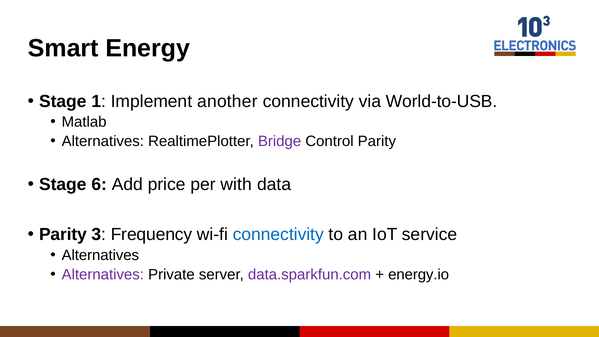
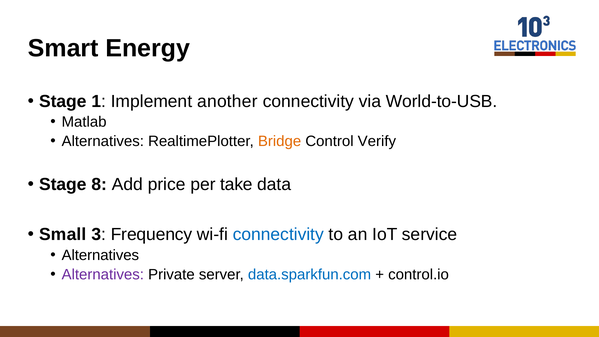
Bridge colour: purple -> orange (280, 141)
Control Parity: Parity -> Verify (377, 141)
6: 6 -> 8 (99, 184)
with: with -> take (236, 184)
Parity: Parity -> Small (63, 234)
data.sparkfun.com colour: purple -> blue (310, 274)
energy.io: energy.io -> control.io (419, 274)
